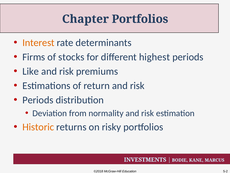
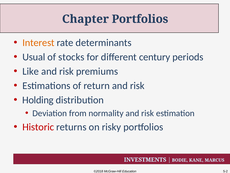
Firms: Firms -> Usual (34, 57)
highest: highest -> century (155, 57)
Periods: Periods -> Holding (38, 100)
Historic colour: orange -> red (38, 127)
